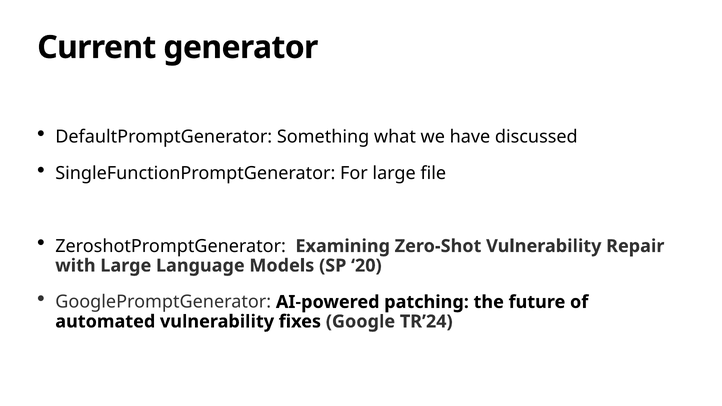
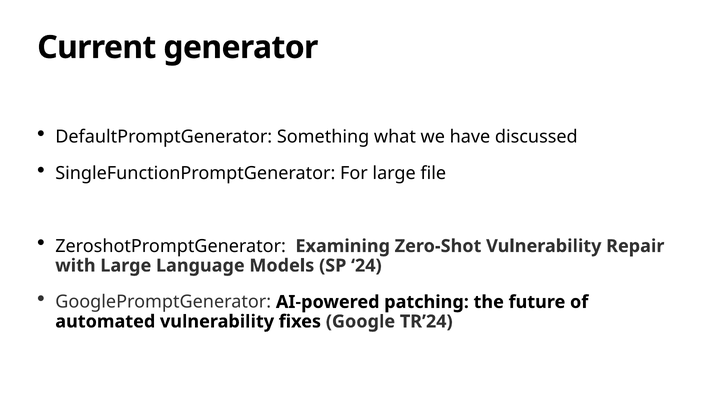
20: 20 -> 24 (366, 266)
